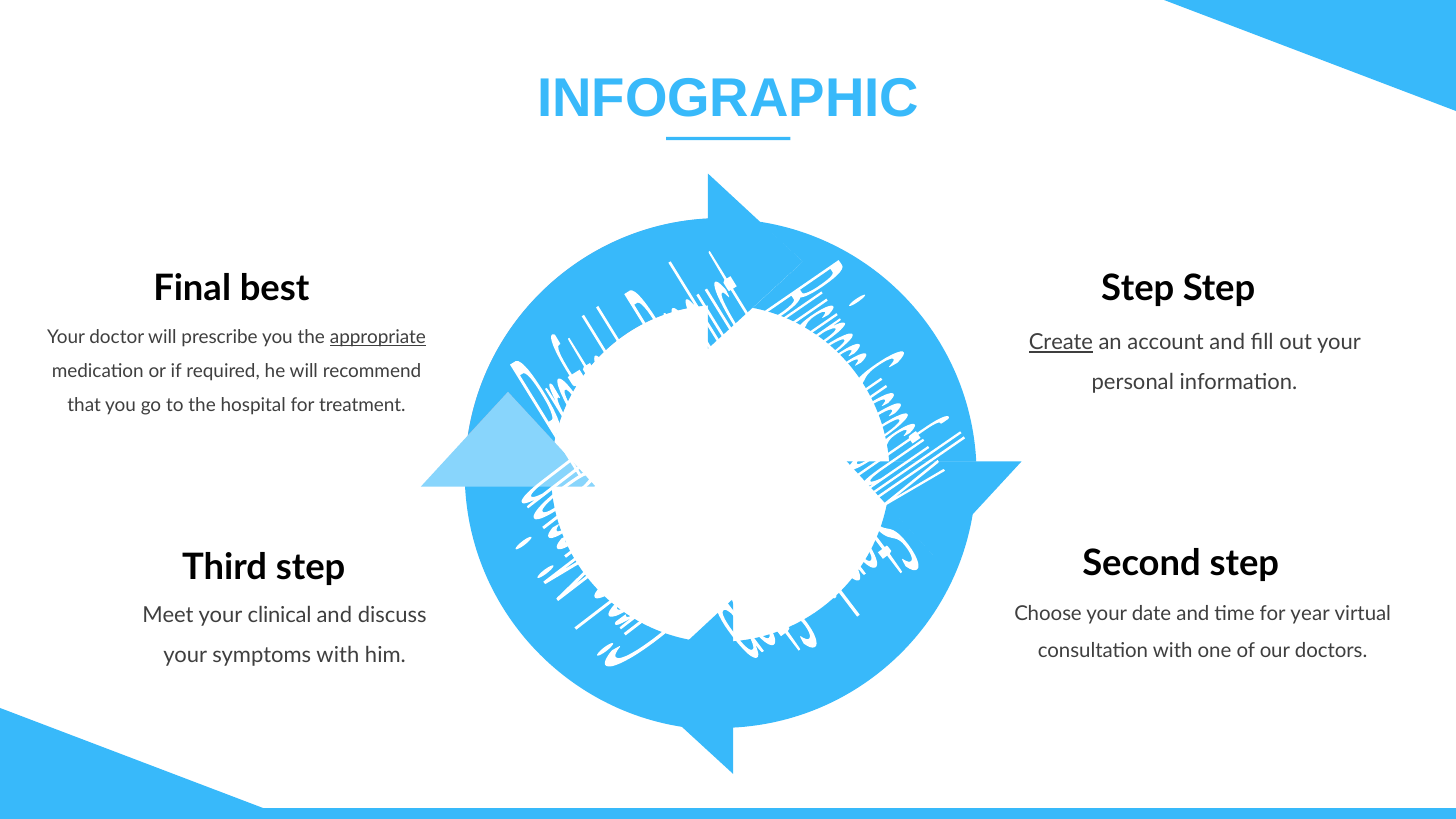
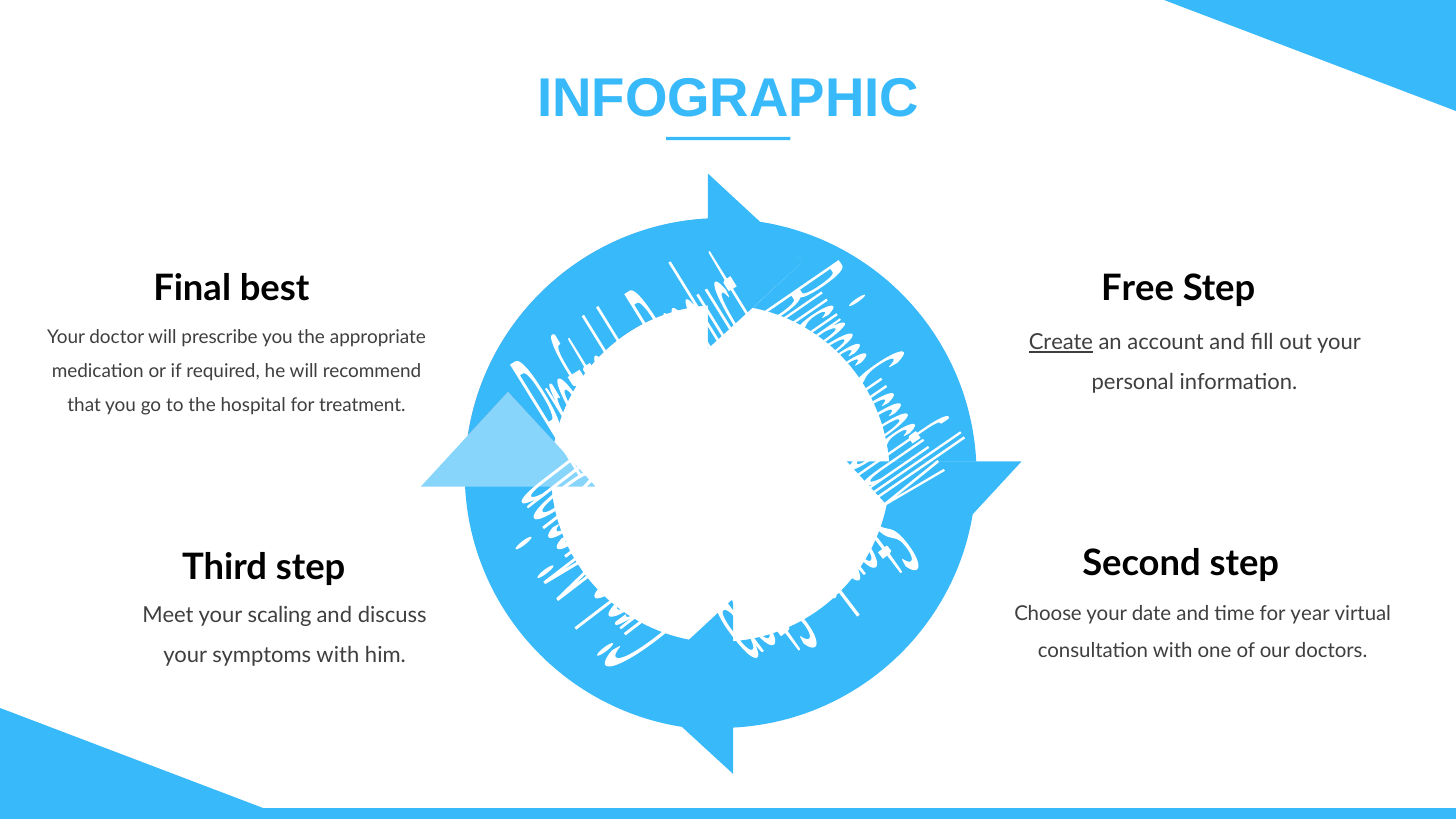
Step: Step -> Free (1138, 288)
appropriate underline: present -> none (378, 337)
clinical: clinical -> scaling (280, 615)
